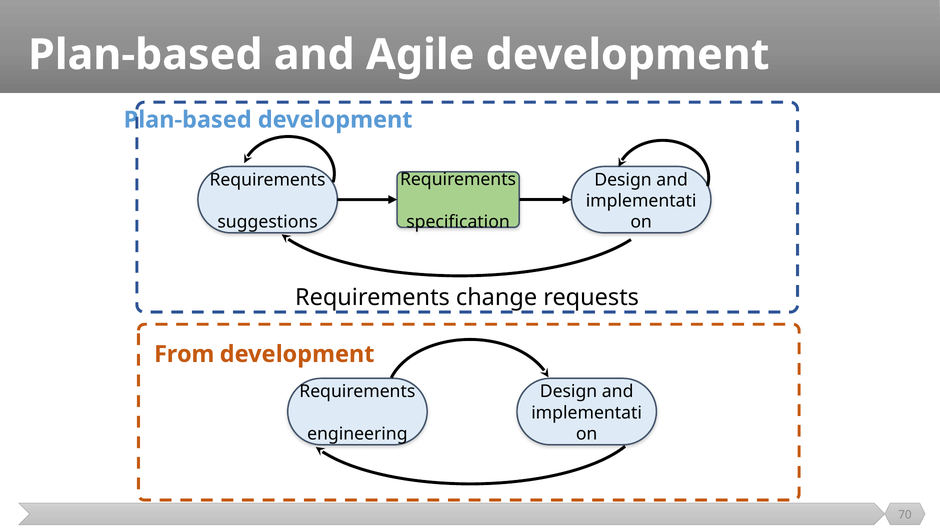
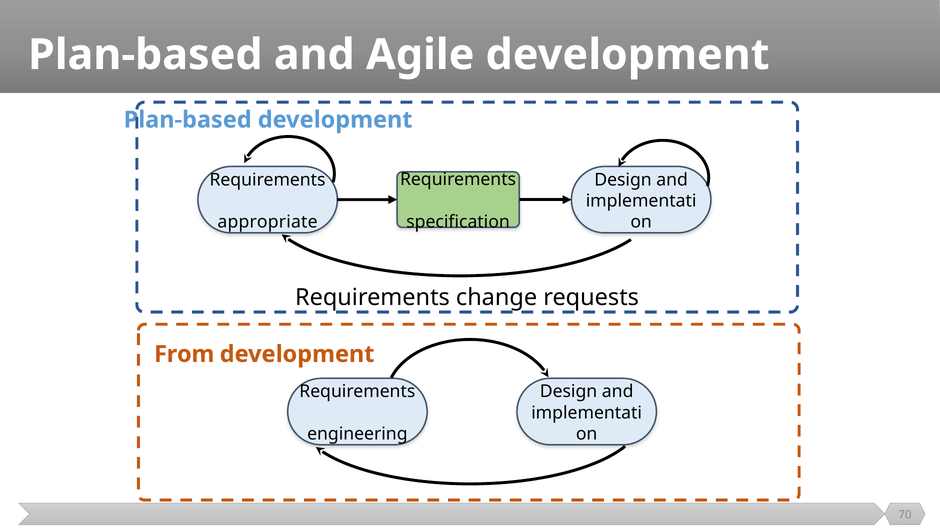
suggestions: suggestions -> appropriate (268, 222)
